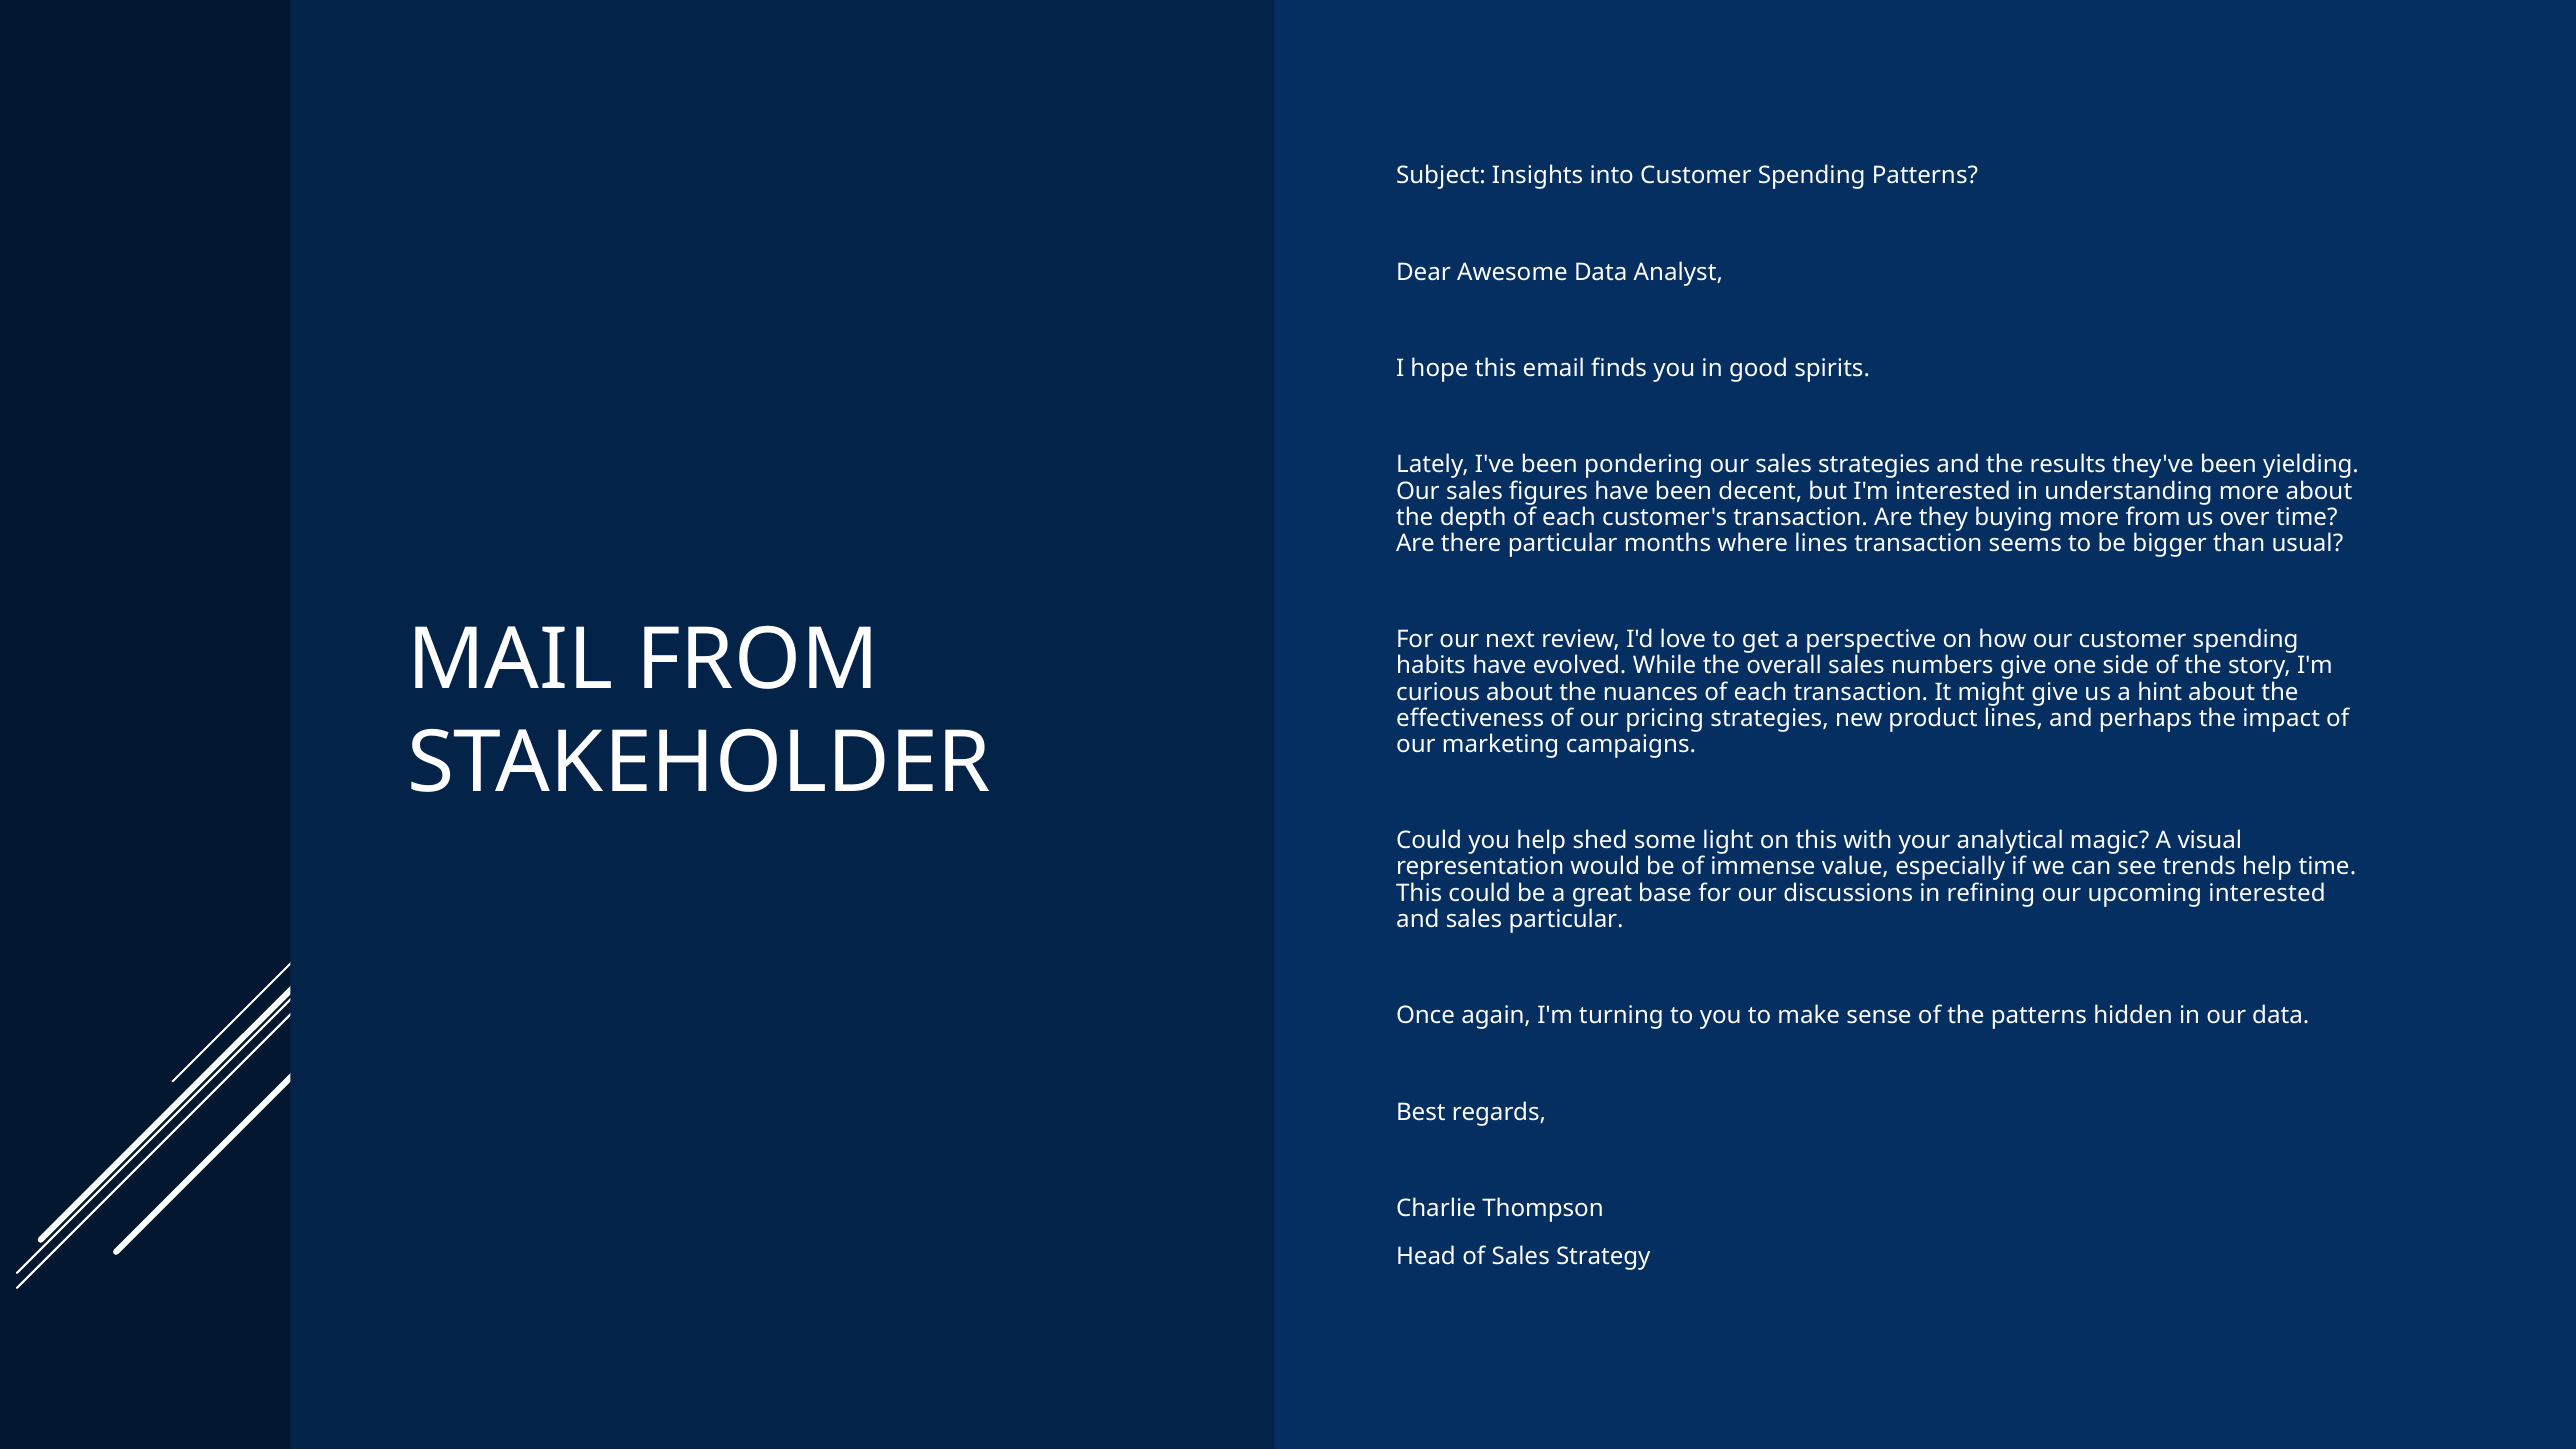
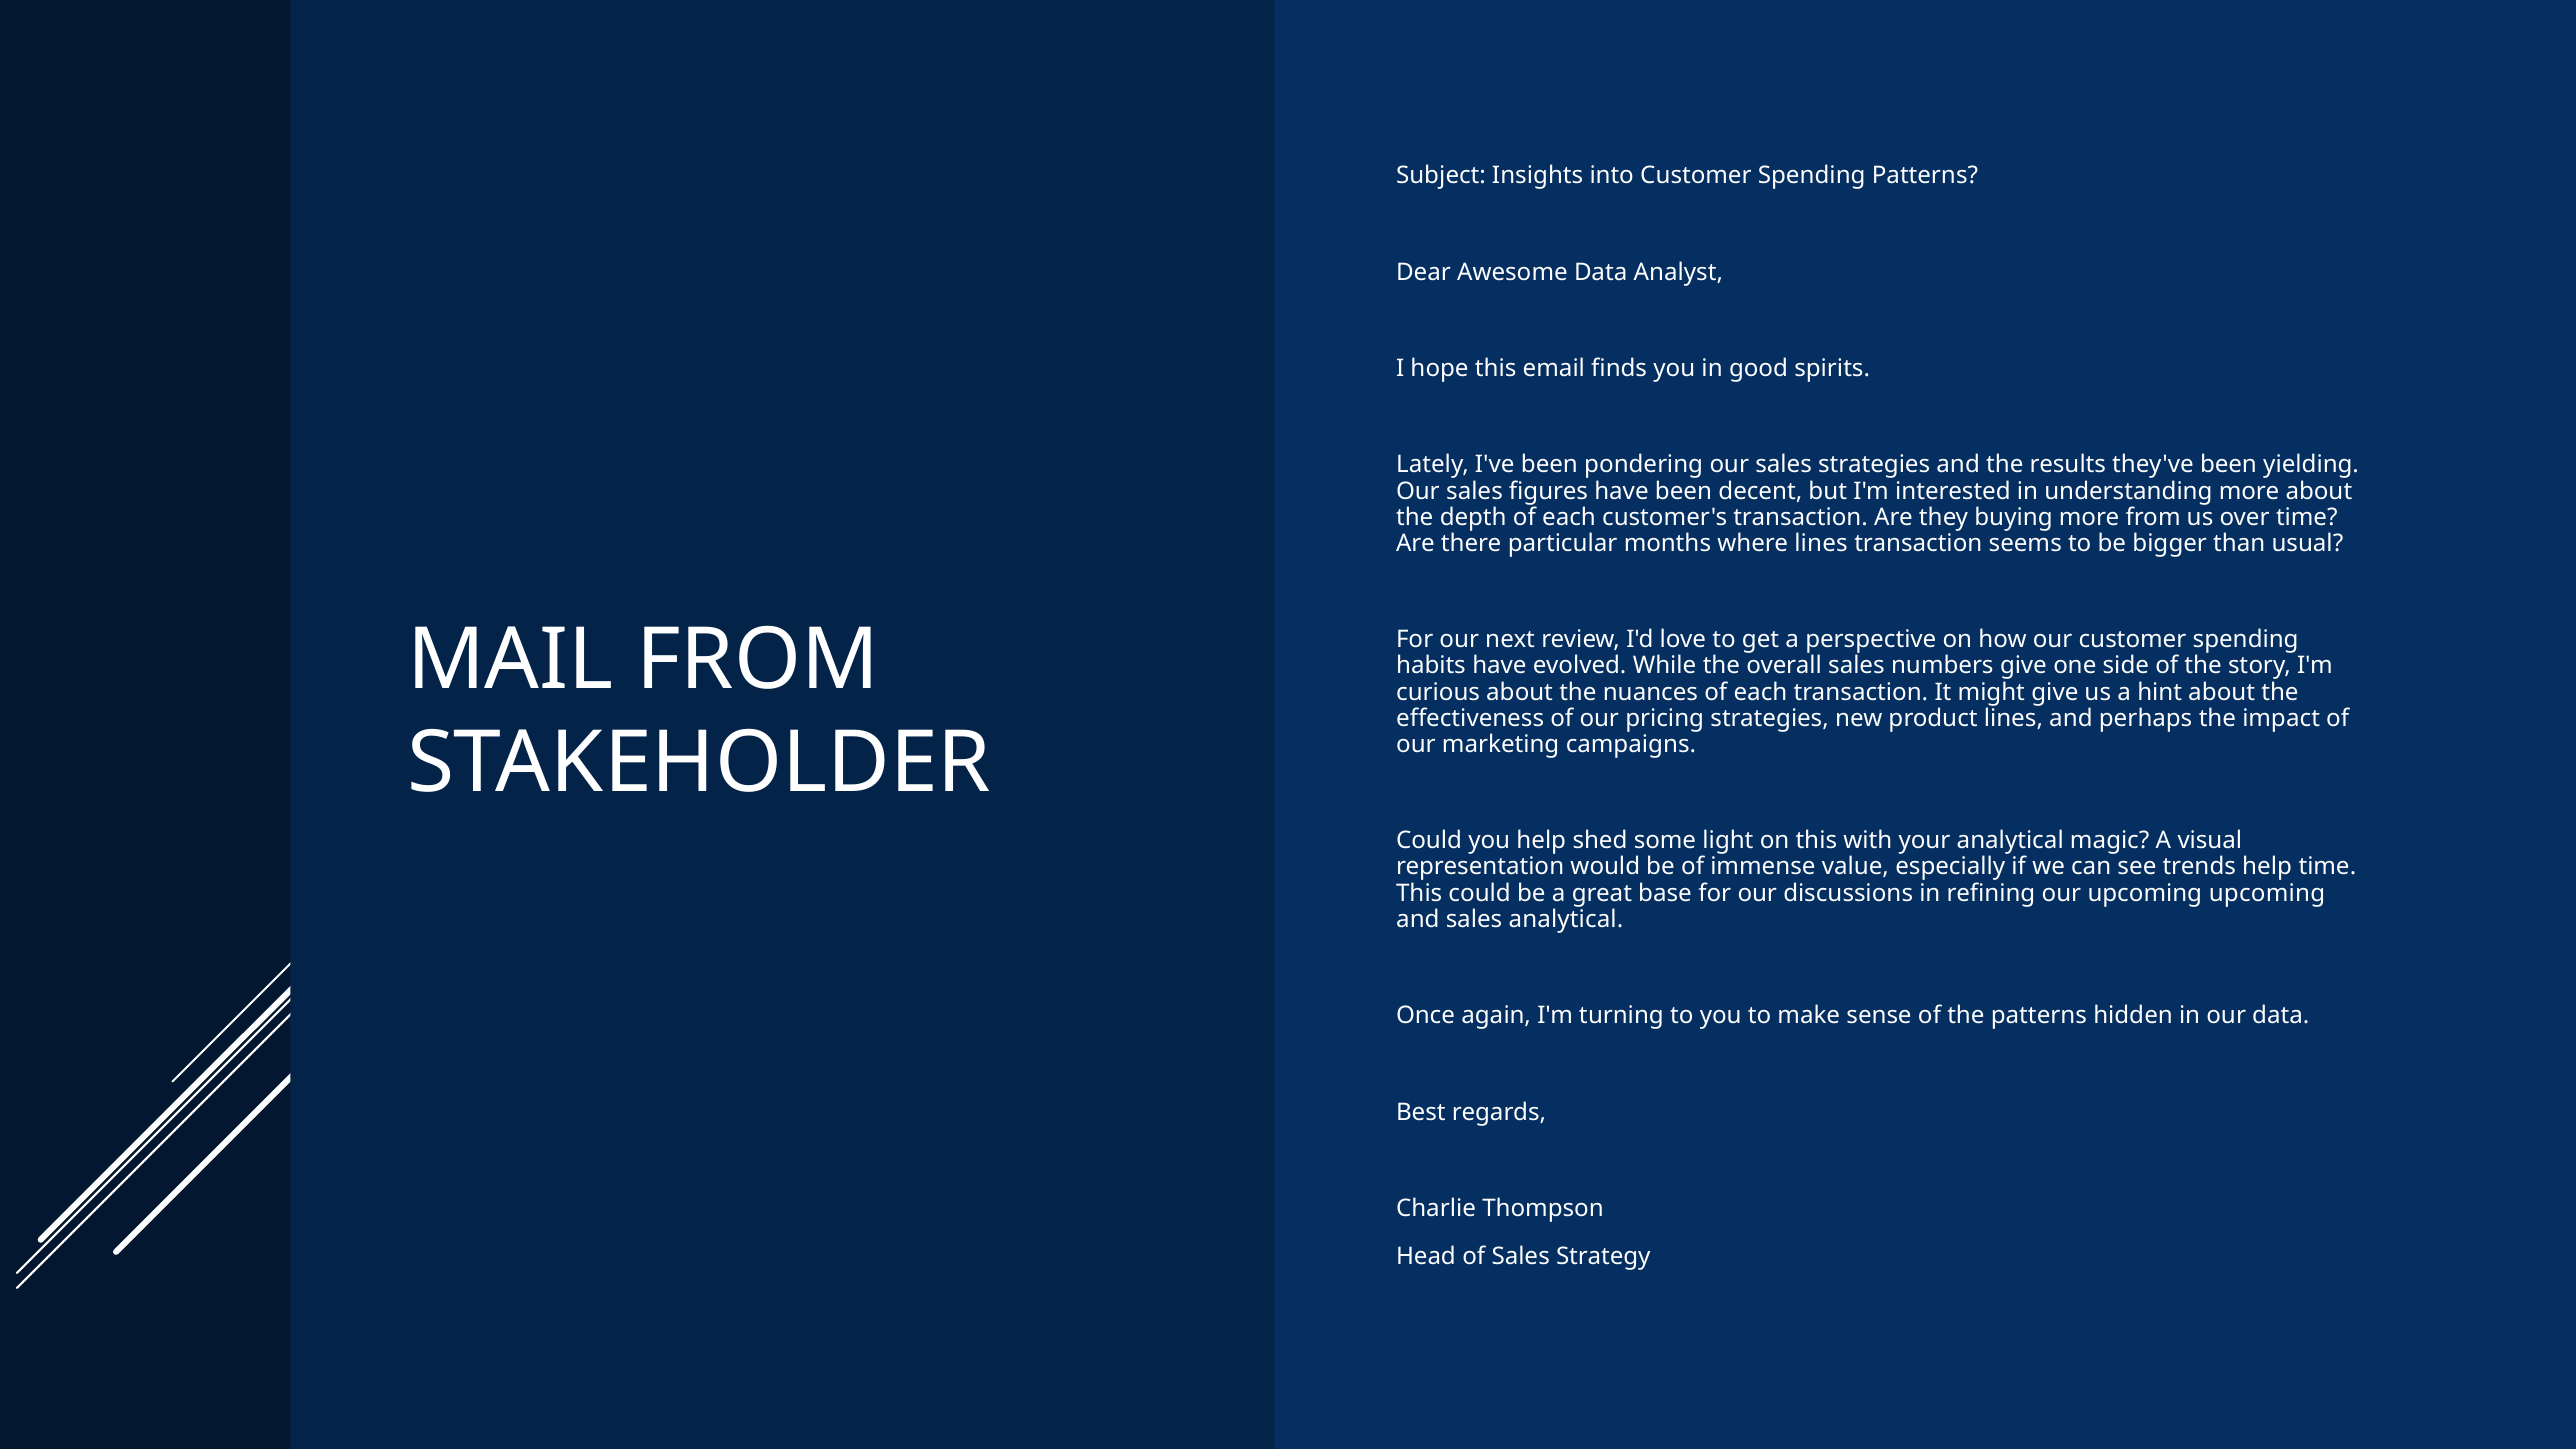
upcoming interested: interested -> upcoming (2267, 893)
sales particular: particular -> analytical (1566, 919)
